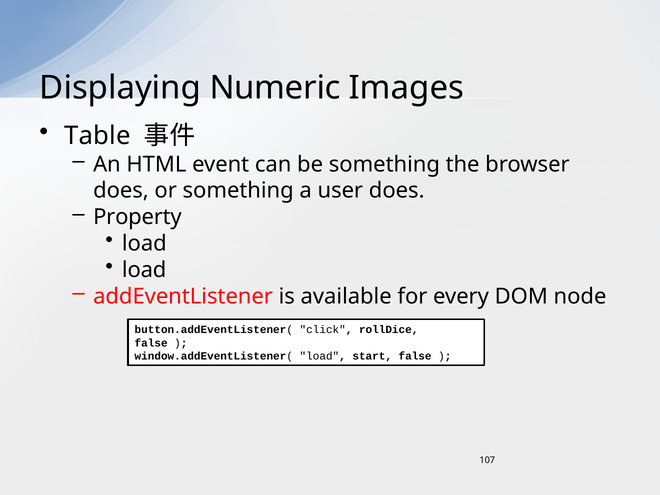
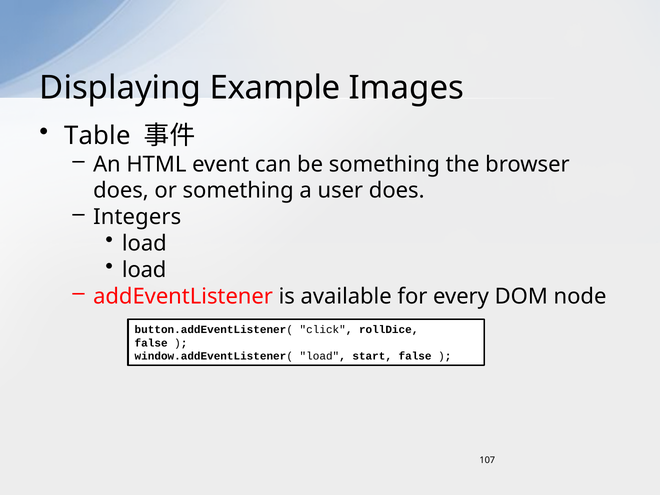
Numeric: Numeric -> Example (275, 88)
Property: Property -> Integers (137, 217)
